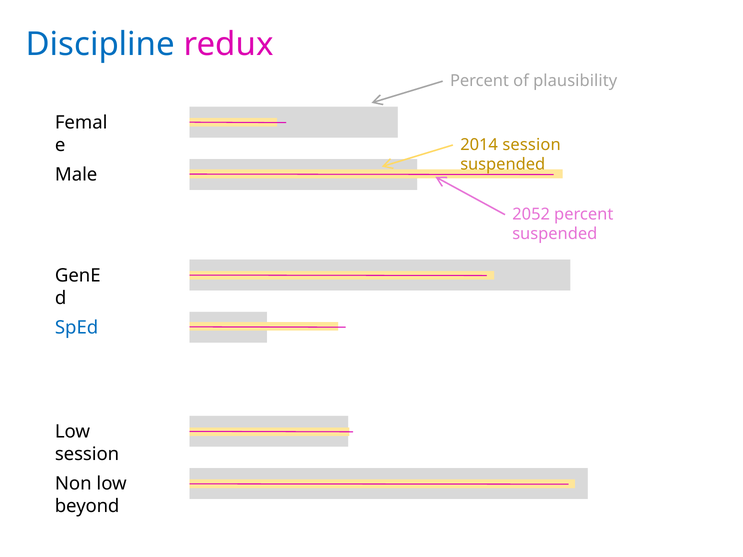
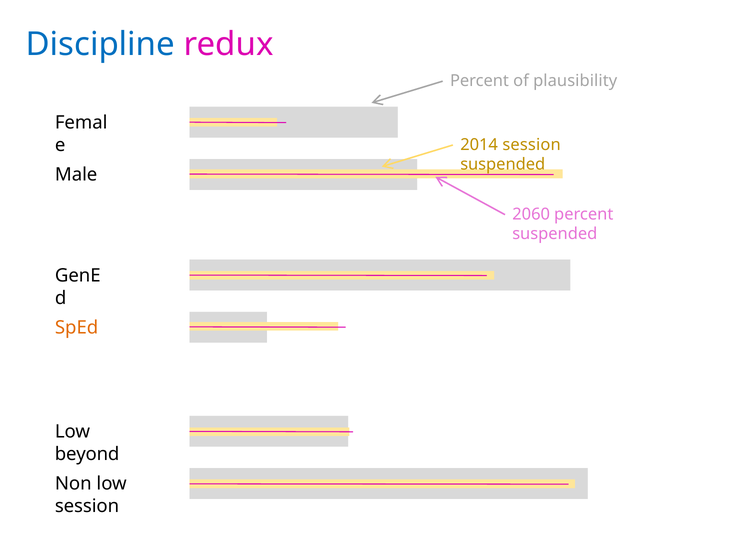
2052: 2052 -> 2060 (531, 214)
SpEd colour: blue -> orange (77, 328)
session: session -> beyond (87, 454)
beyond: beyond -> session (87, 506)
